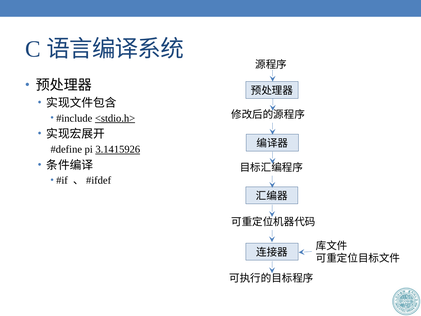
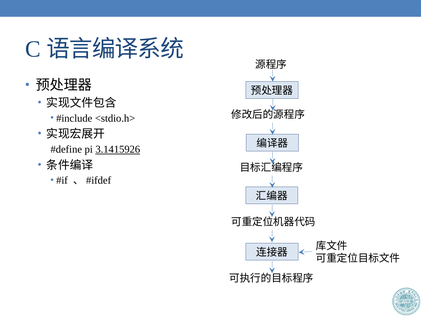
<stdio.h> underline: present -> none (115, 118)
